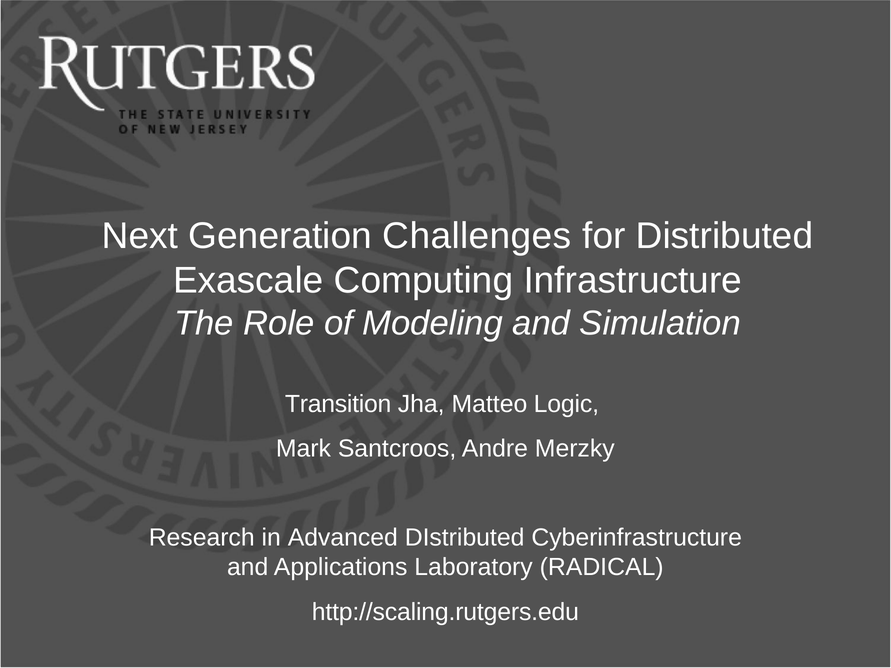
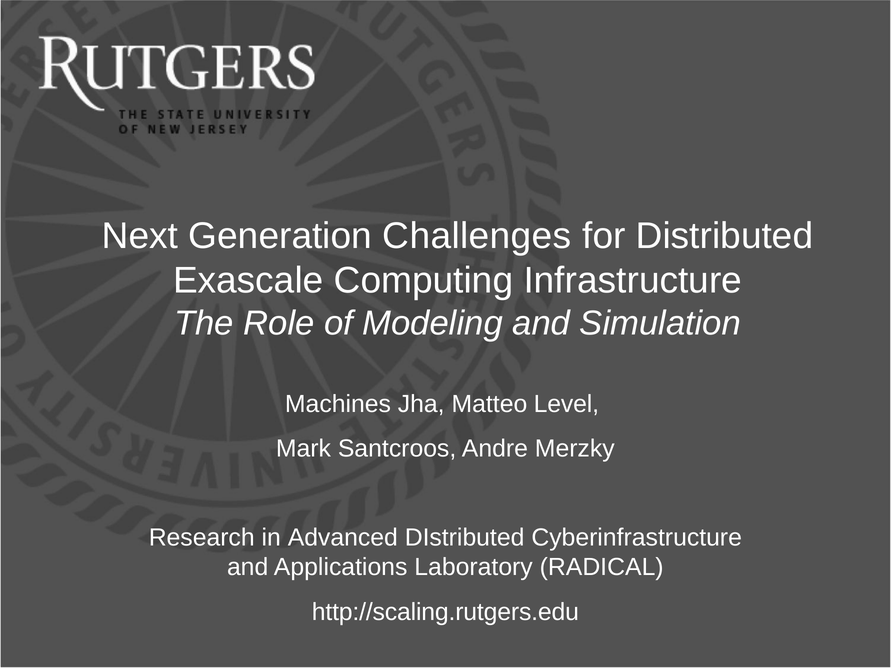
Transition: Transition -> Machines (338, 404)
Logic: Logic -> Level (566, 404)
